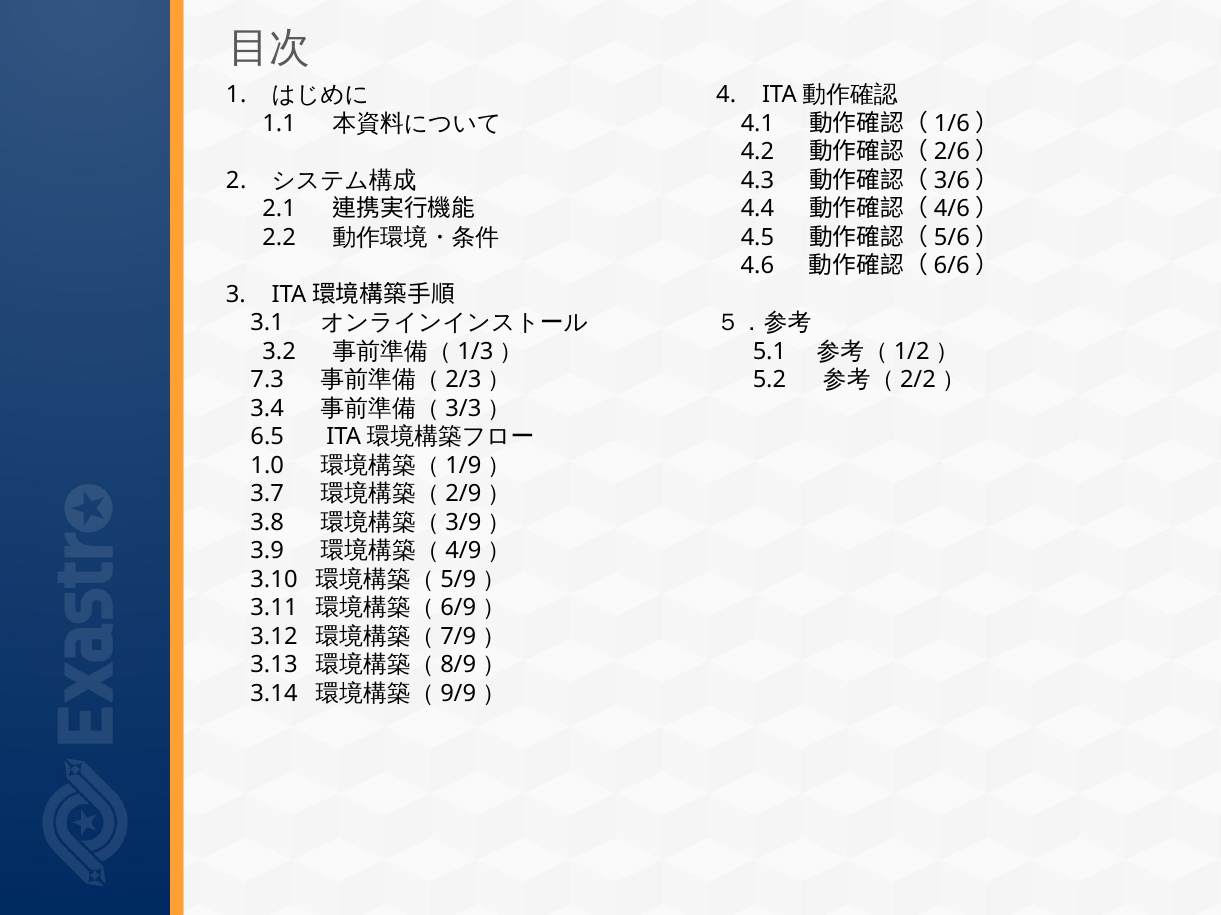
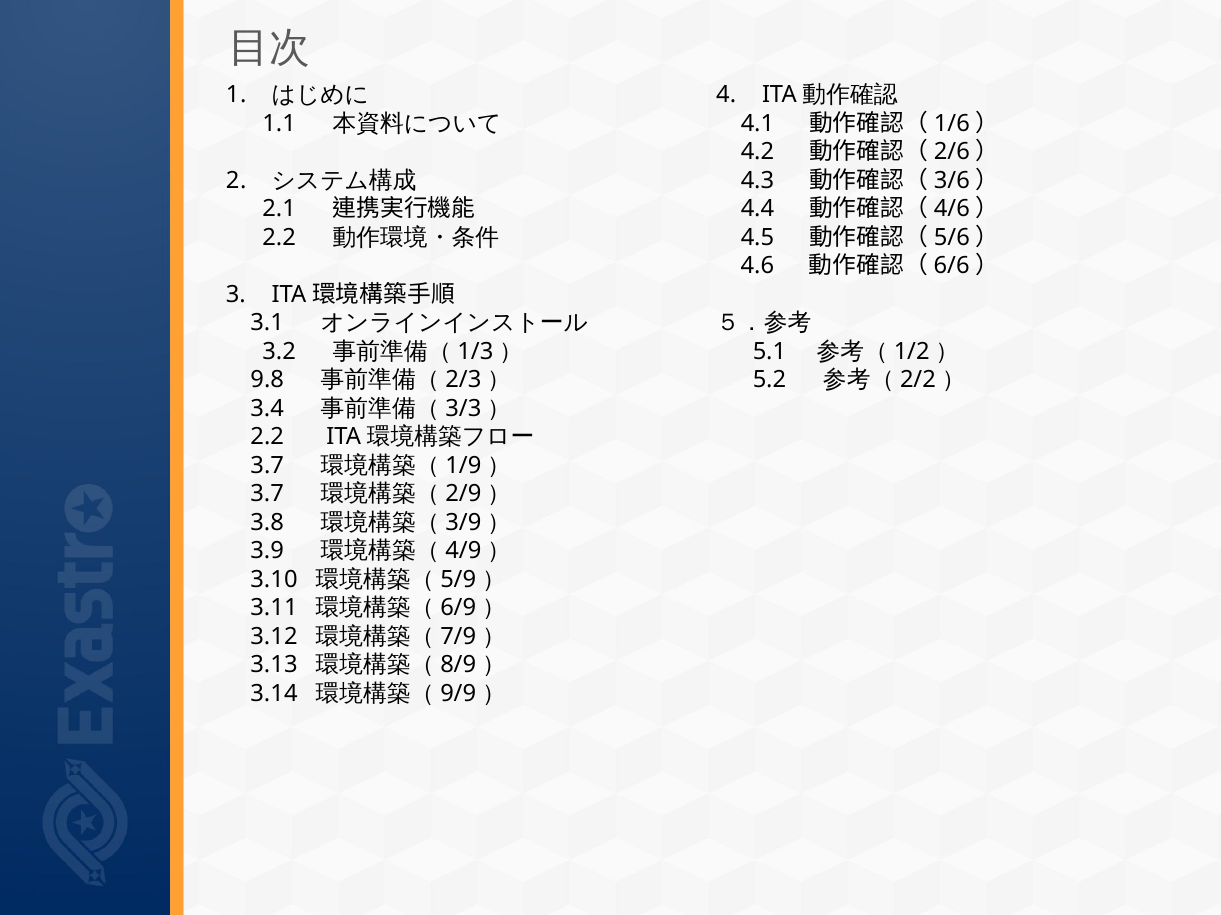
7.3: 7.3 -> 9.8 (267, 380)
6.5: 6.5 -> 2.2 (267, 437)
1.0: 1.0 -> 3.7 (267, 466)
